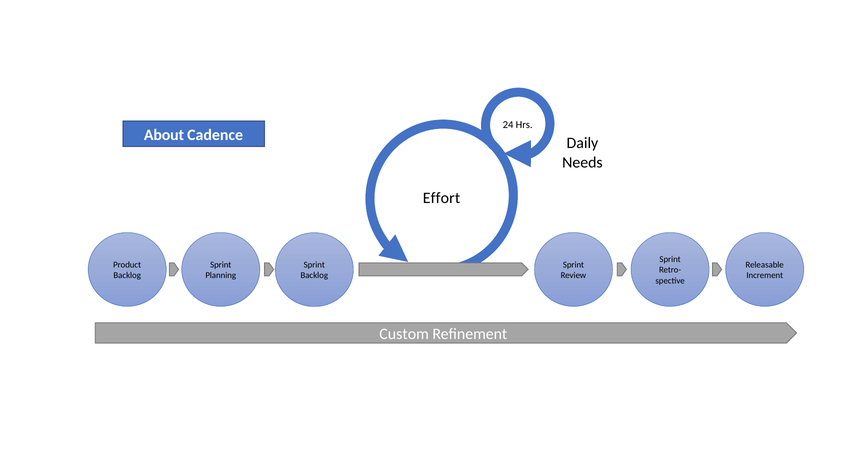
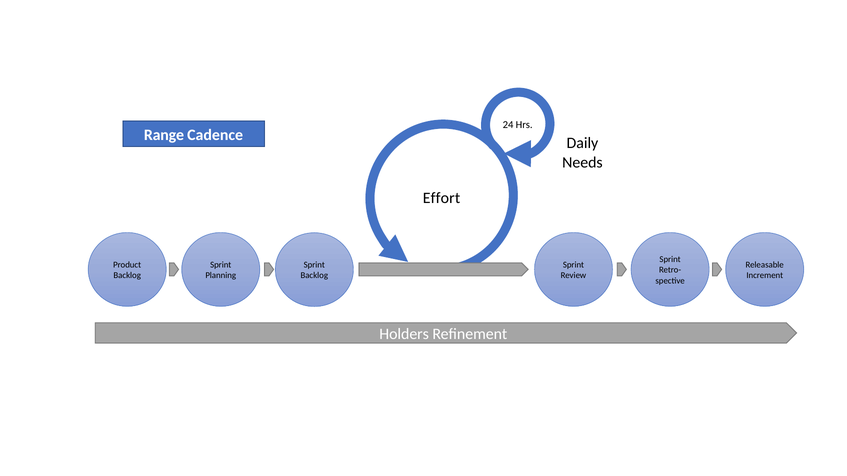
About: About -> Range (164, 135)
Custom: Custom -> Holders (404, 334)
